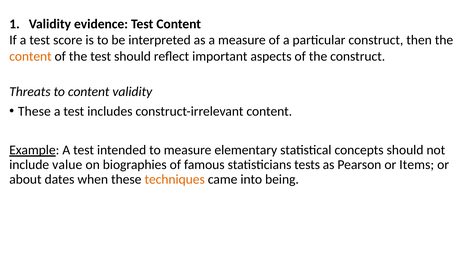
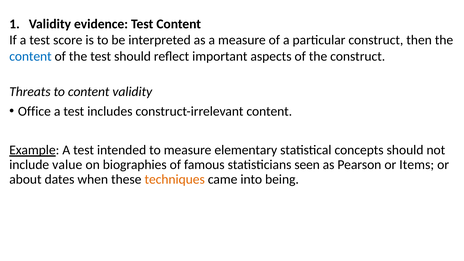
content colour: orange -> blue (30, 56)
These: These -> Office (34, 111)
tests: tests -> seen (307, 165)
